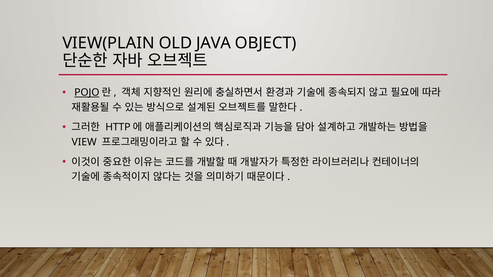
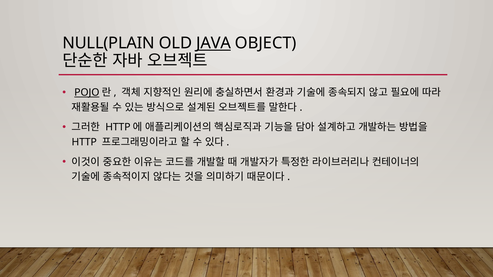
VIEW(PLAIN: VIEW(PLAIN -> NULL(PLAIN (109, 43)
JAVA underline: none -> present (214, 43)
VIEW: VIEW -> HTTP (84, 142)
